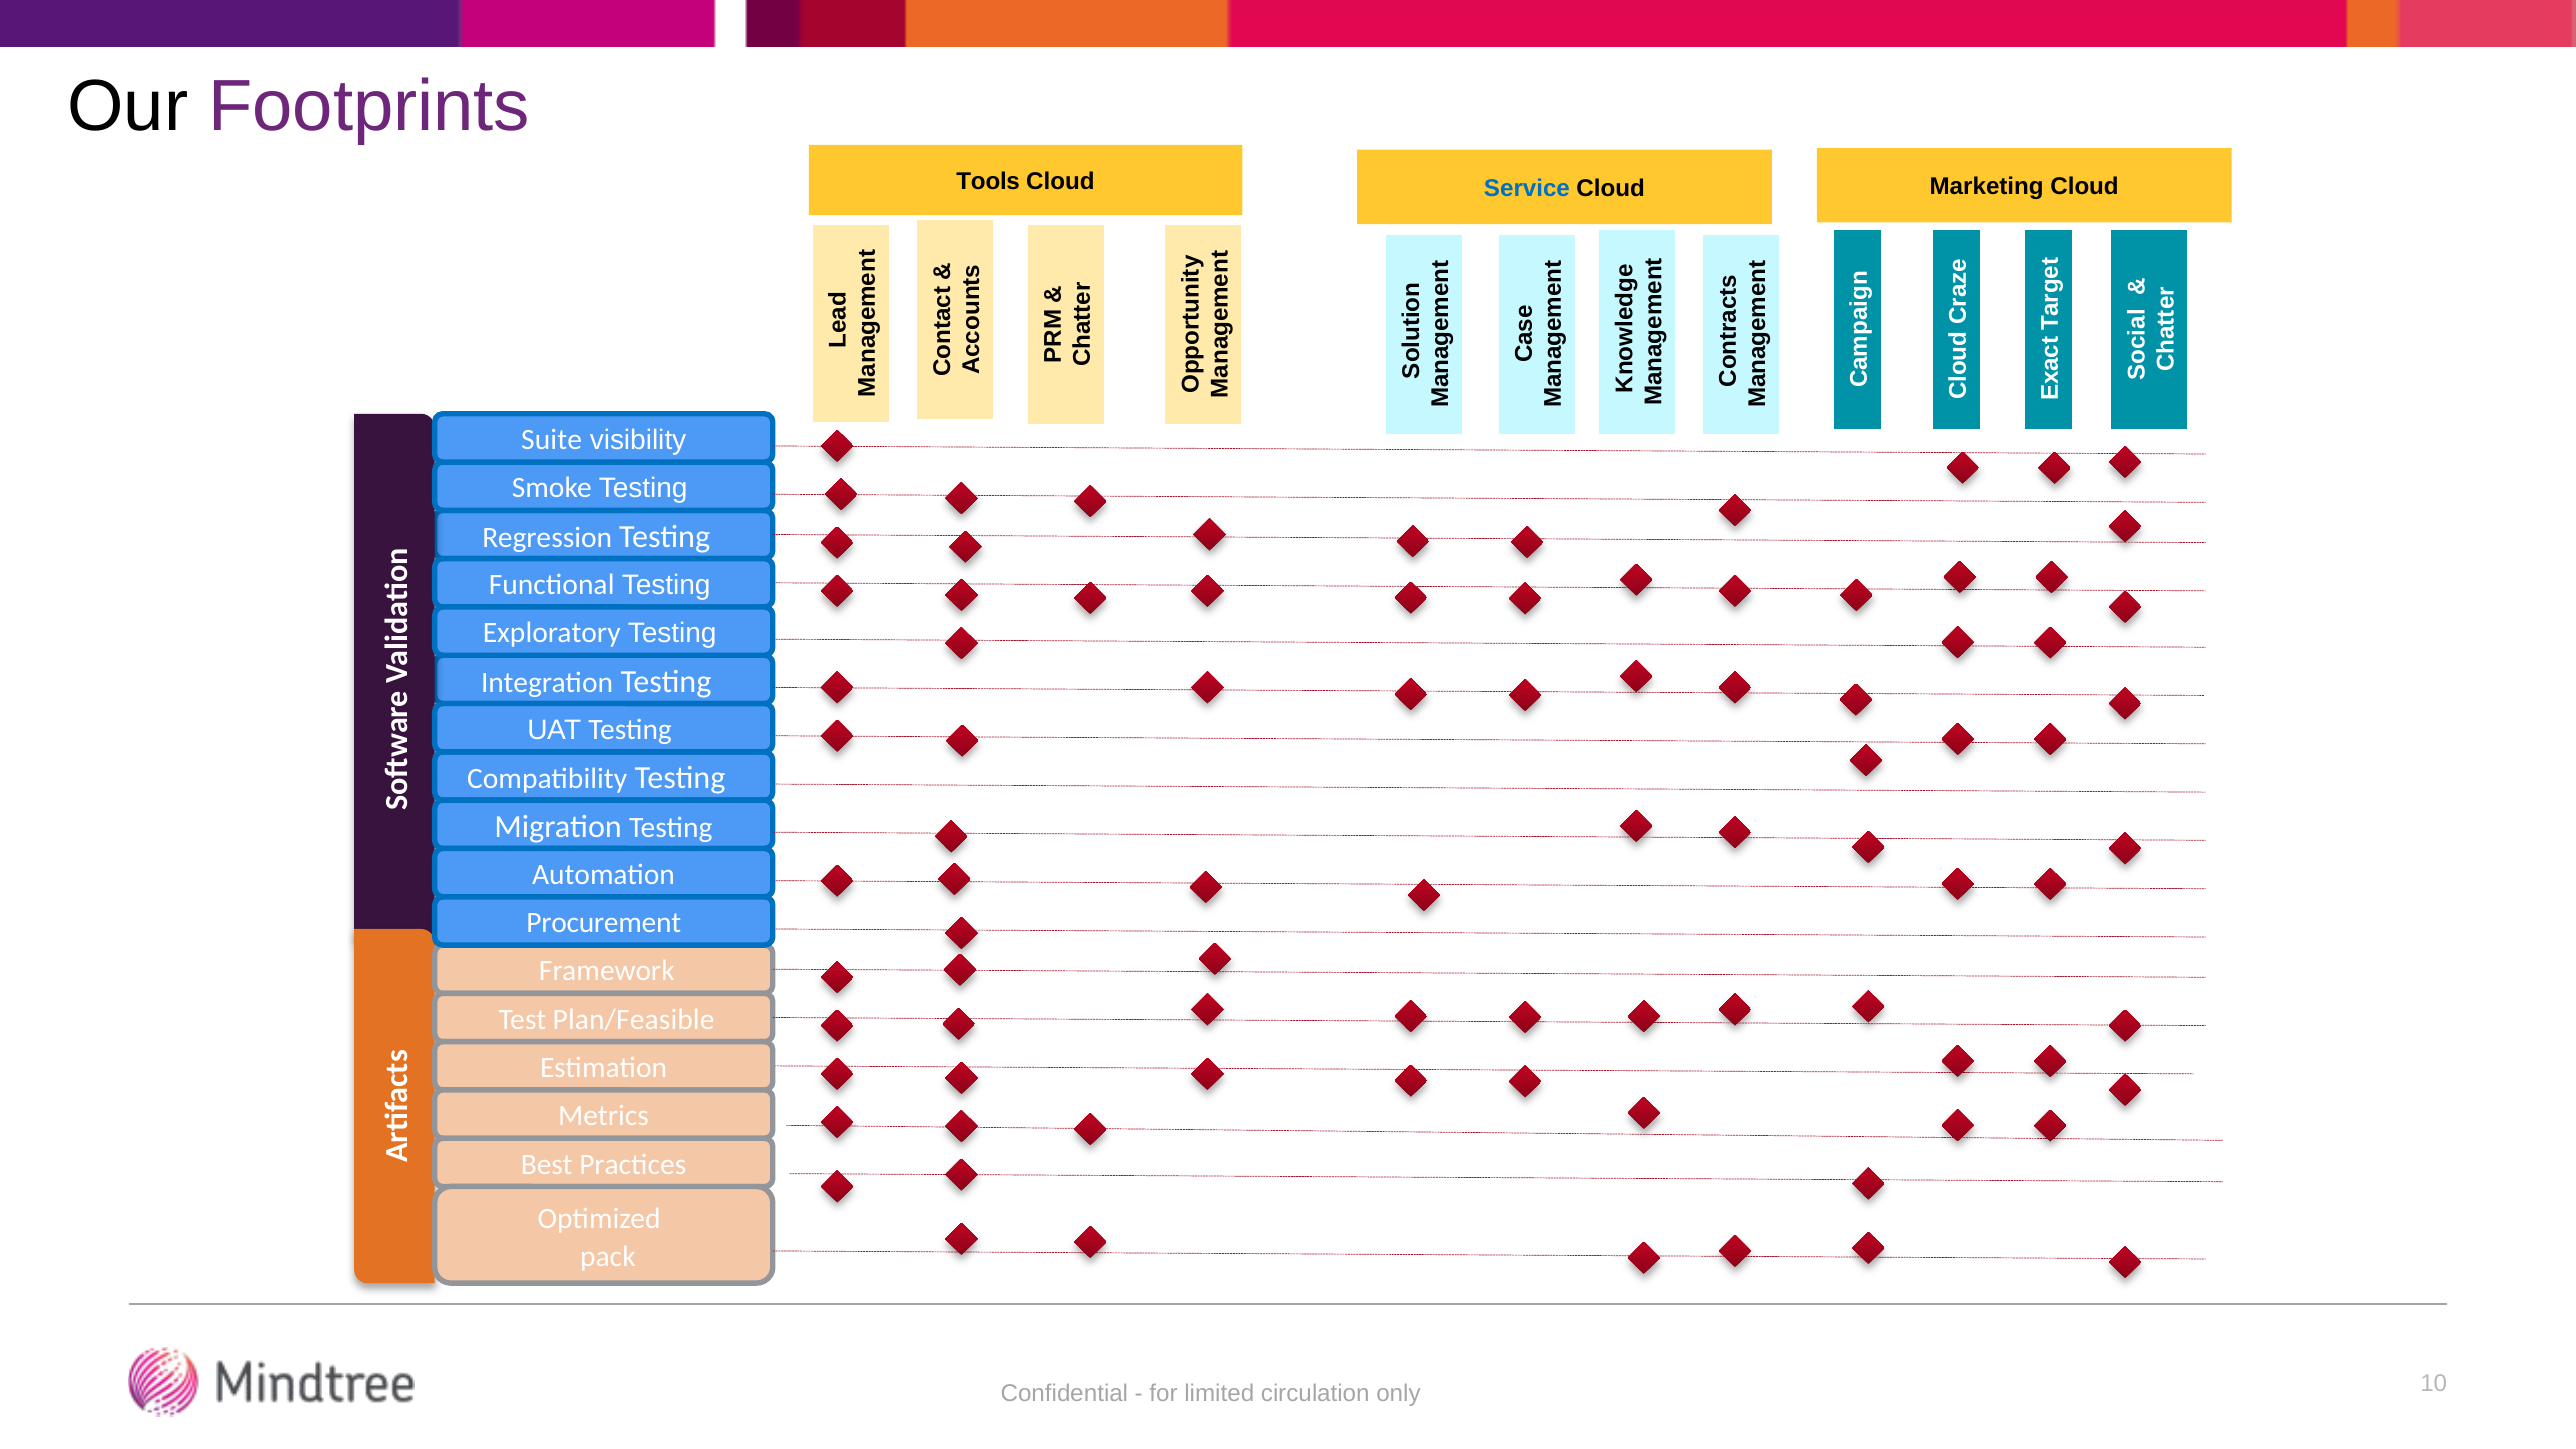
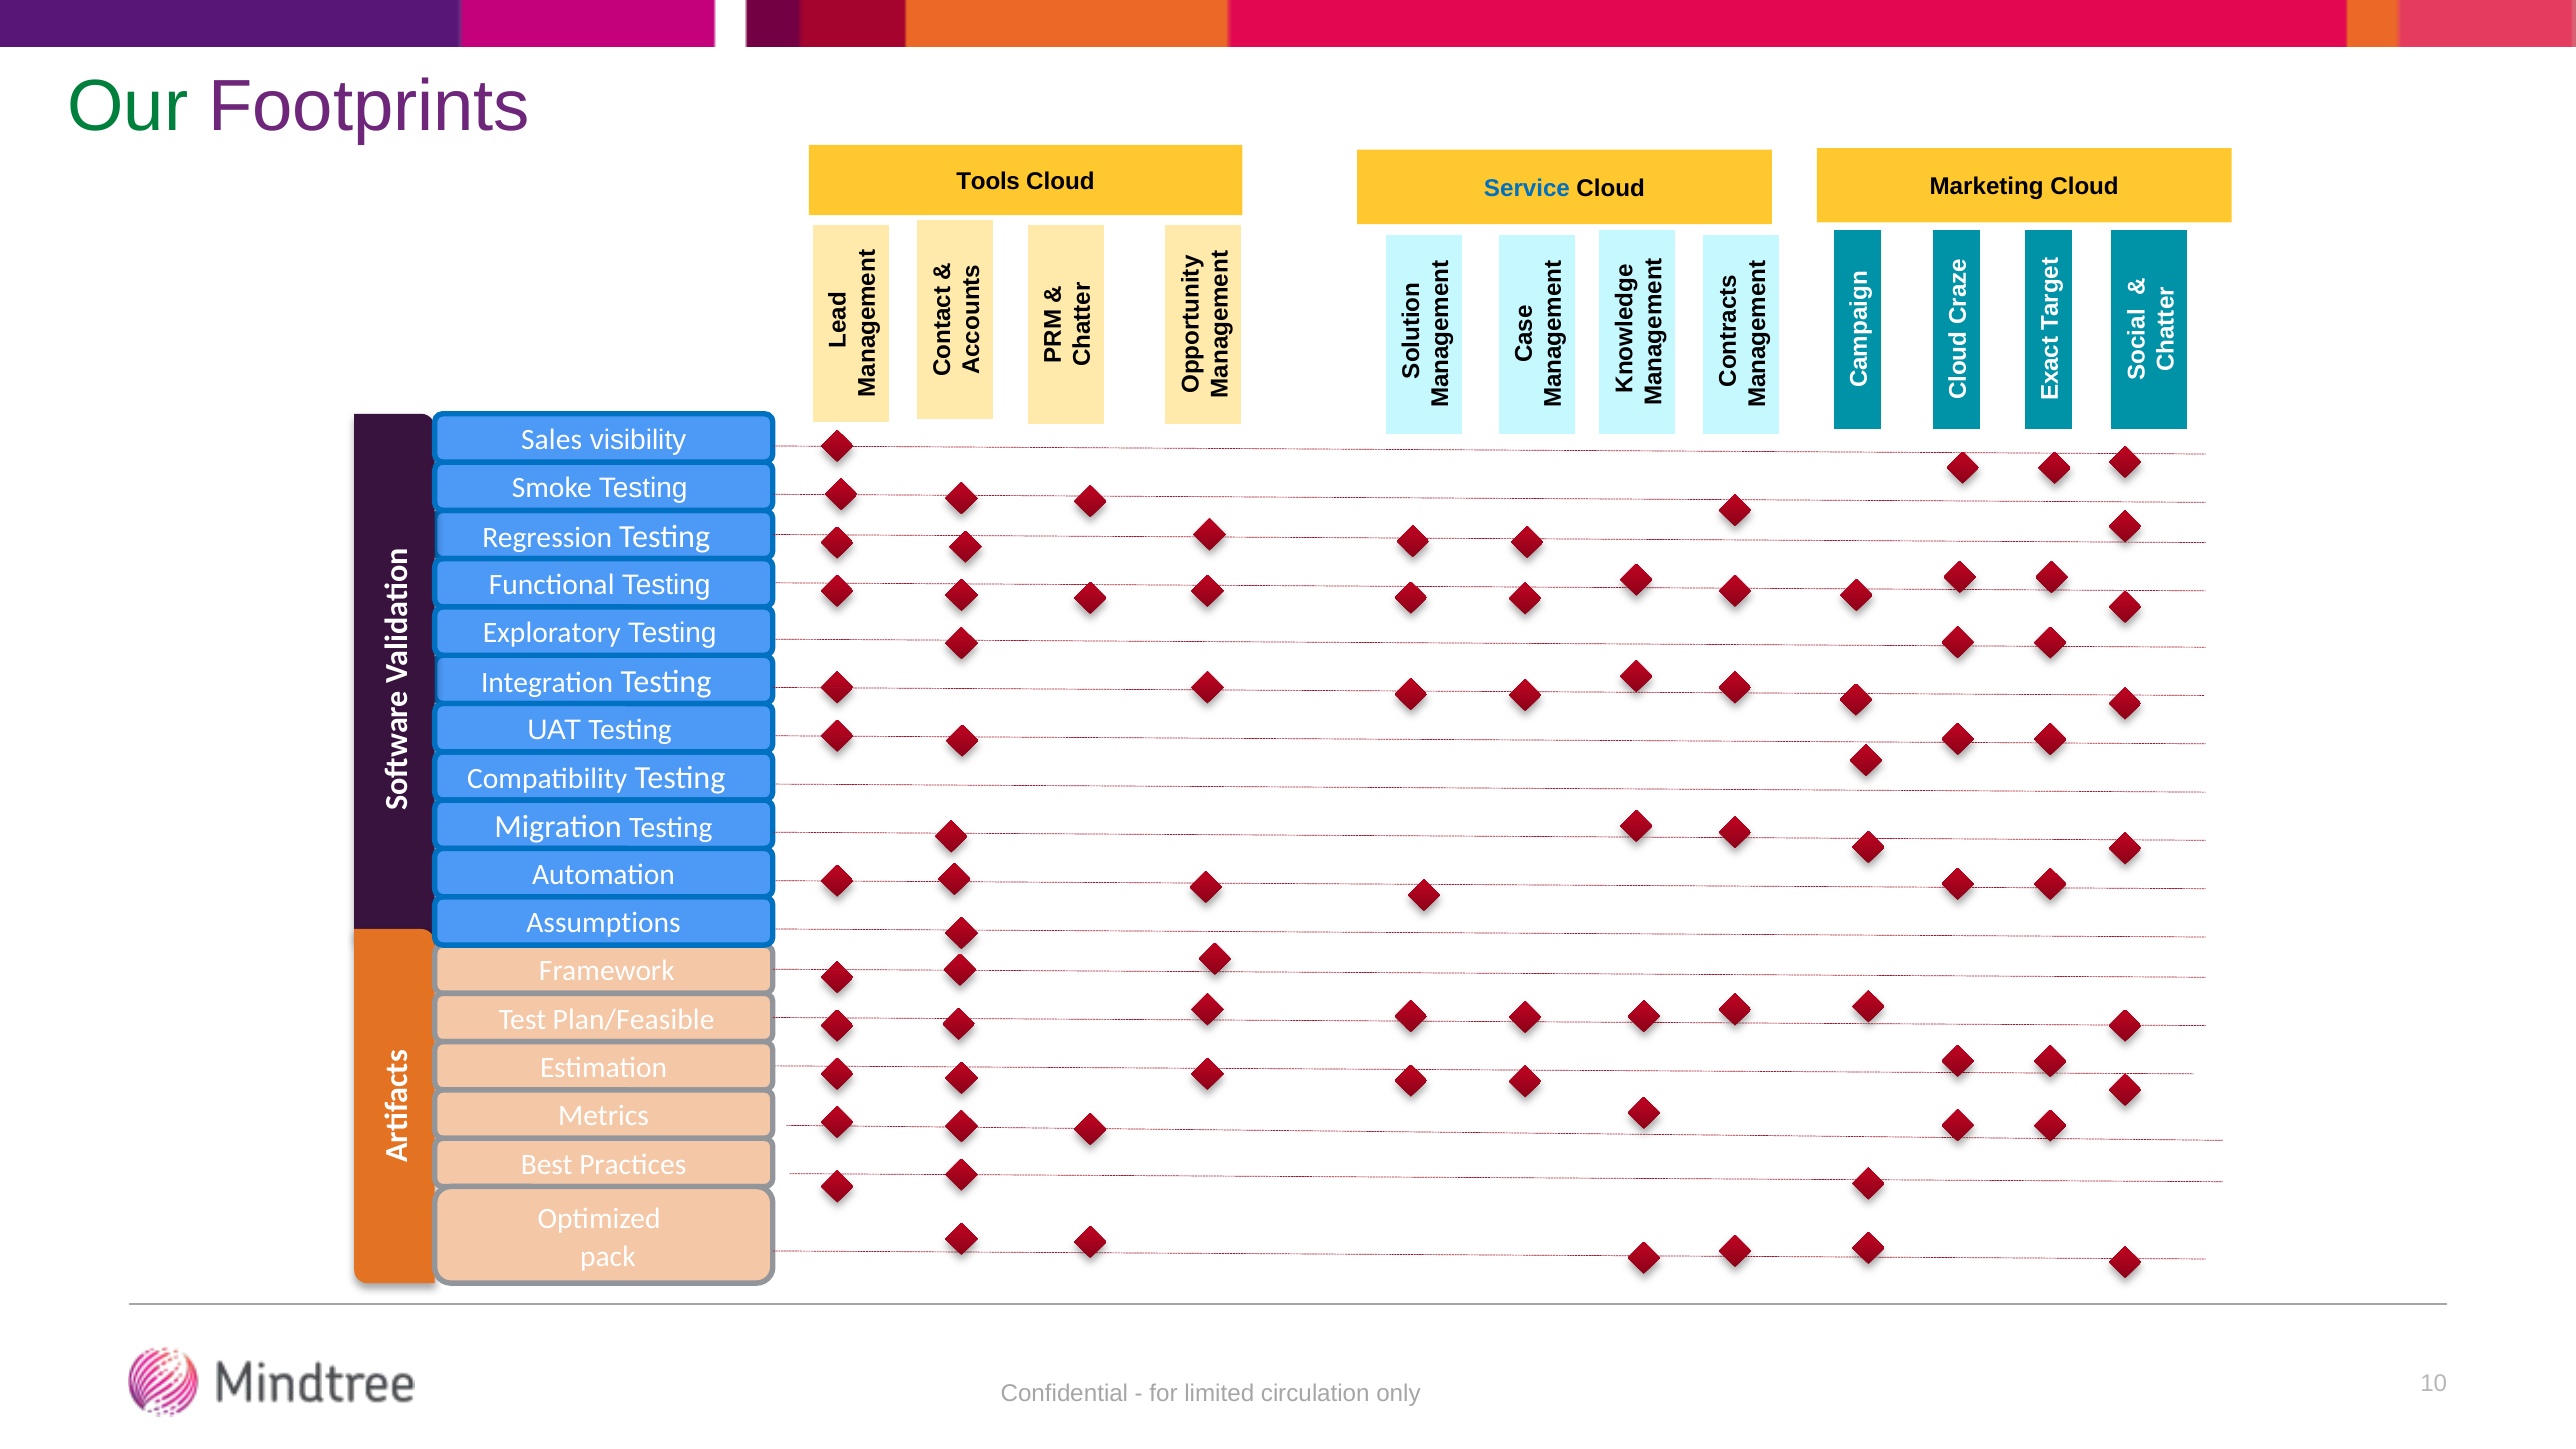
Our colour: black -> green (128, 107)
Suite: Suite -> Sales (552, 440)
Procurement: Procurement -> Assumptions (604, 923)
